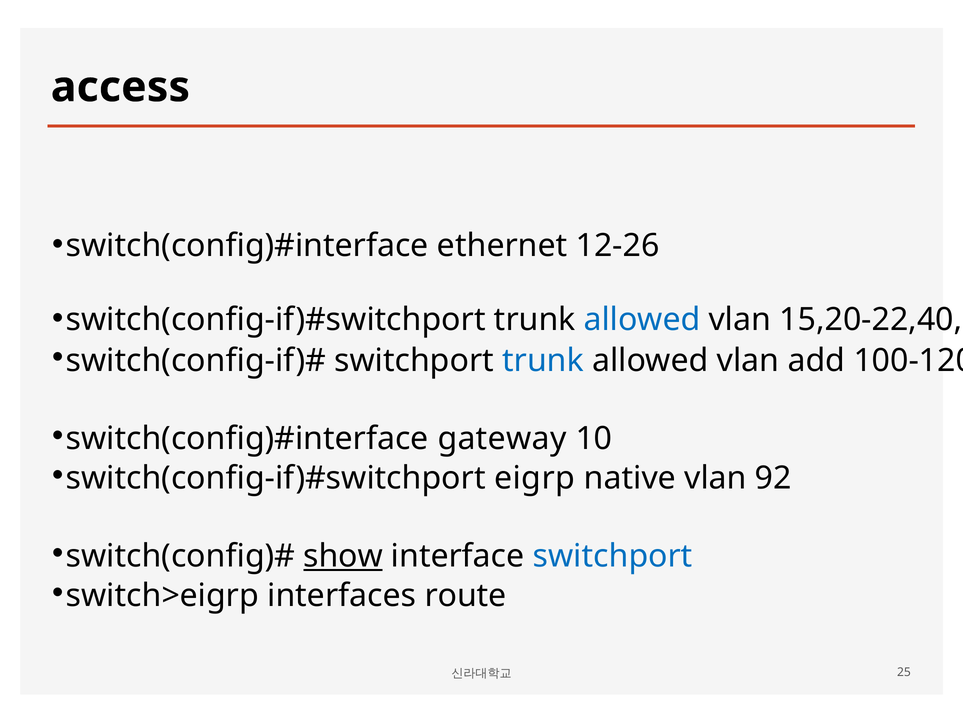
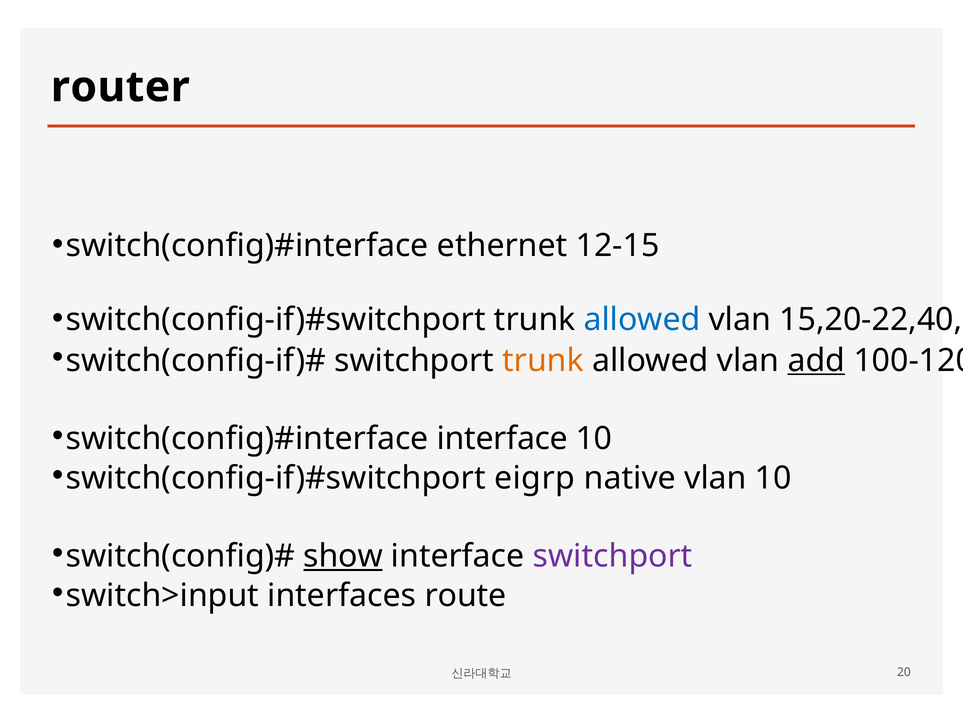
access: access -> router (120, 87)
12-26: 12-26 -> 12-15 (618, 246)
trunk colour: blue -> orange (543, 361)
add underline: none -> present (816, 361)
gateway: gateway -> interface (502, 439)
vlan 92: 92 -> 10 (773, 478)
switchport colour: blue -> purple (613, 557)
switch>eigrp: switch>eigrp -> switch>input (162, 596)
25: 25 -> 20 (904, 672)
